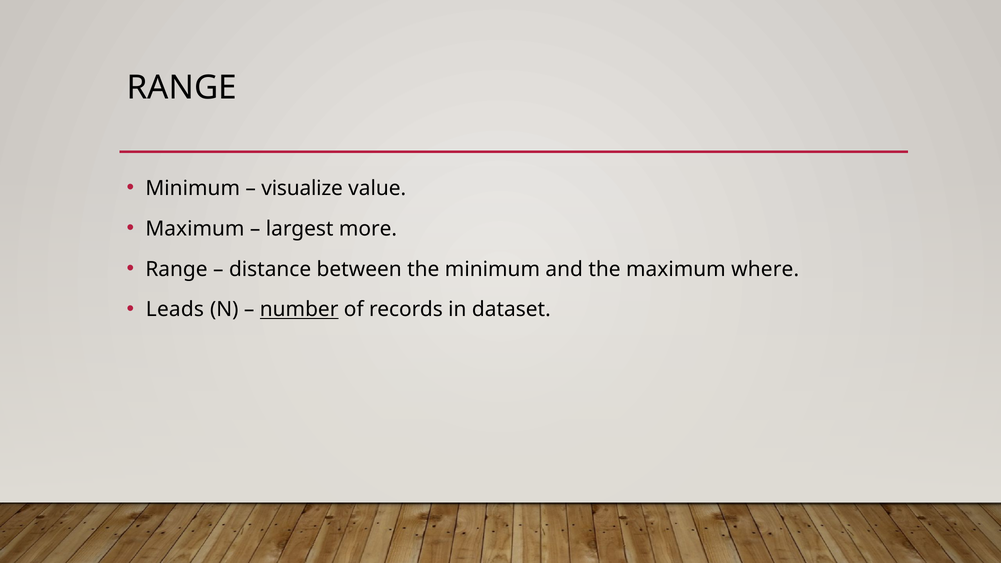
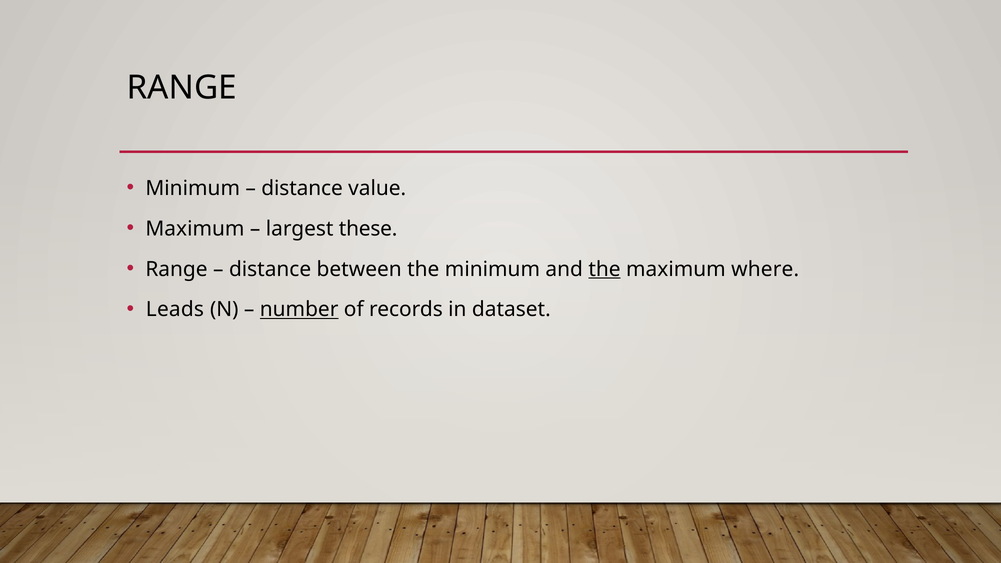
visualize: visualize -> distance (302, 188)
more: more -> these (368, 229)
the underline: none -> present (605, 269)
